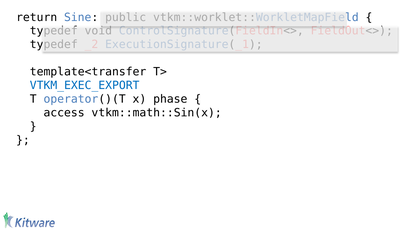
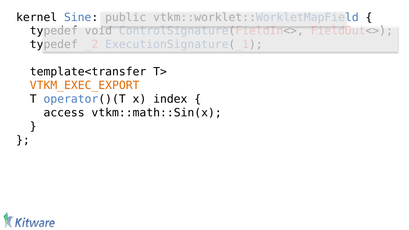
return: return -> kernel (37, 17)
VTKM_EXEC_EXPORT colour: blue -> orange (85, 85)
phase: phase -> index (170, 99)
